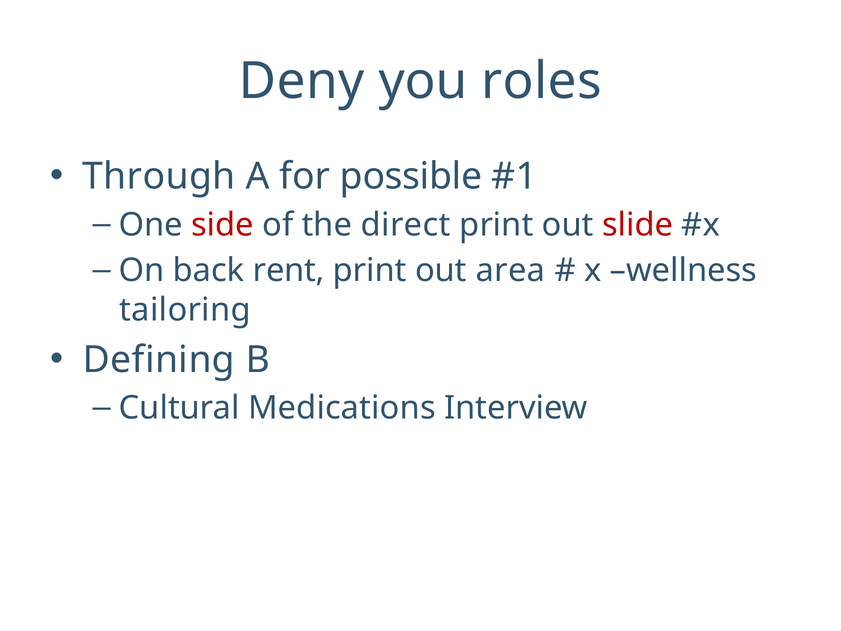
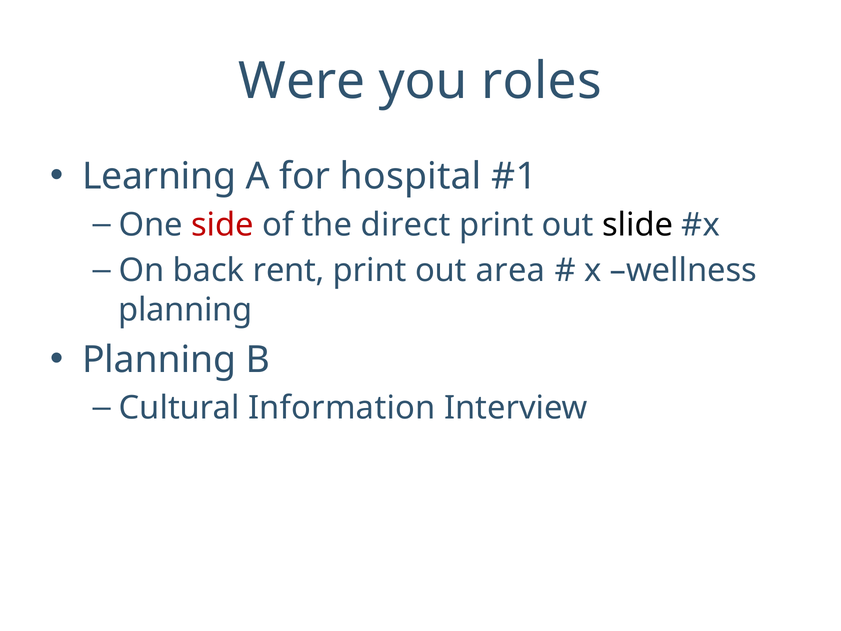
Deny: Deny -> Were (302, 81)
Through: Through -> Learning (159, 176)
possible: possible -> hospital (411, 176)
slide colour: red -> black (638, 225)
tailoring: tailoring -> planning (185, 310)
Defining: Defining -> Planning (159, 360)
Medications: Medications -> Information (342, 408)
